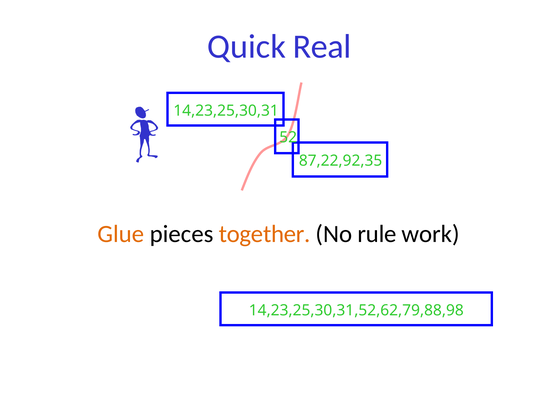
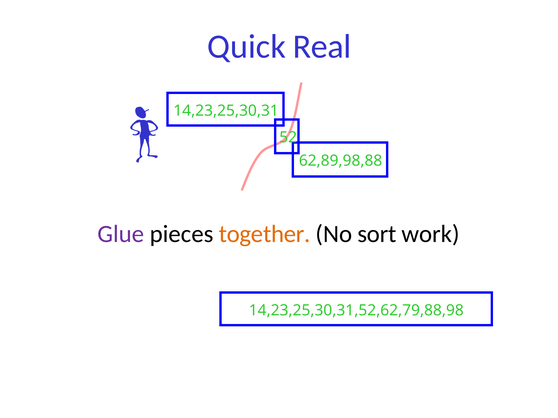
87,22,92,35: 87,22,92,35 -> 62,89,98,88 (341, 161)
Glue colour: orange -> purple (121, 234)
rule: rule -> sort (377, 234)
